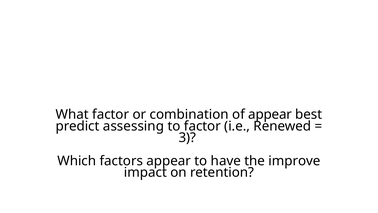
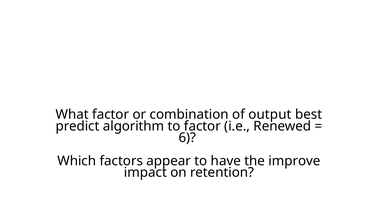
of appear: appear -> output (270, 114)
assessing: assessing -> algorithm (134, 126)
3: 3 -> 6 (187, 137)
